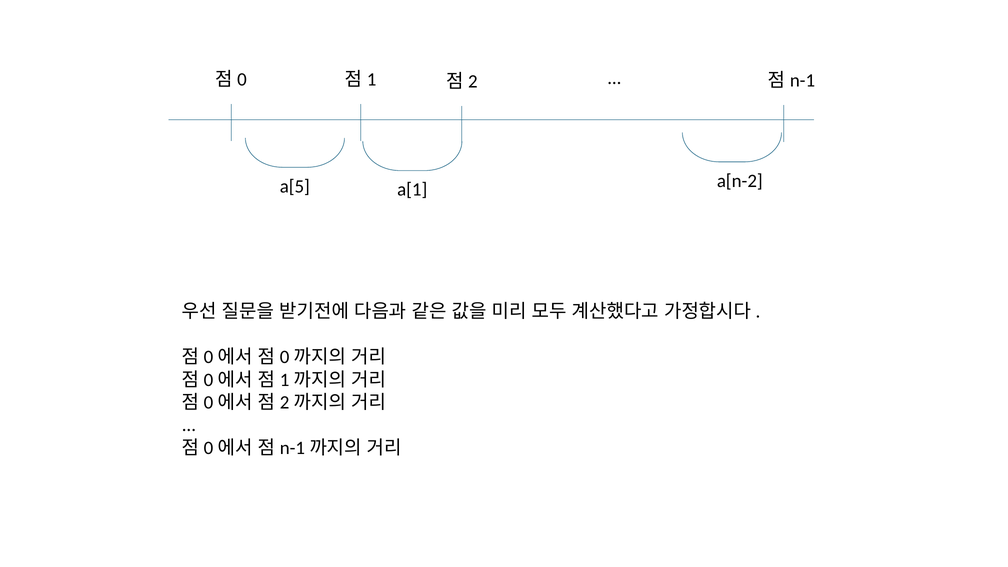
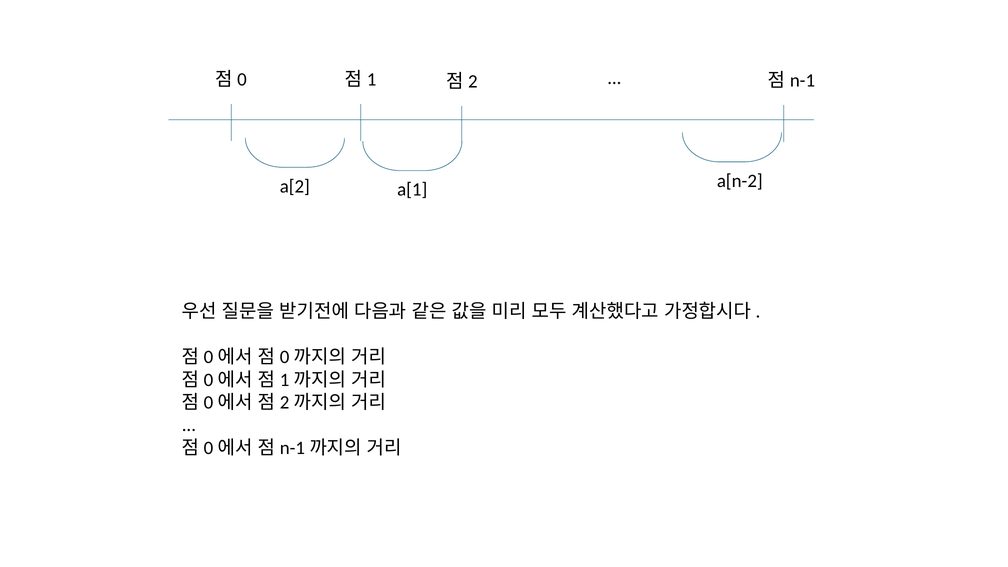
a[5: a[5 -> a[2 (295, 186)
